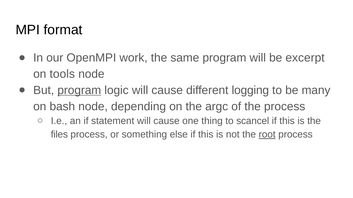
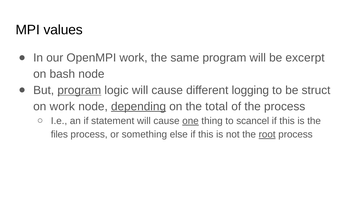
format: format -> values (63, 30)
tools: tools -> bash (62, 74)
many: many -> struct (316, 90)
on bash: bash -> work (62, 107)
depending underline: none -> present (139, 107)
argc: argc -> total (217, 107)
one underline: none -> present (190, 121)
